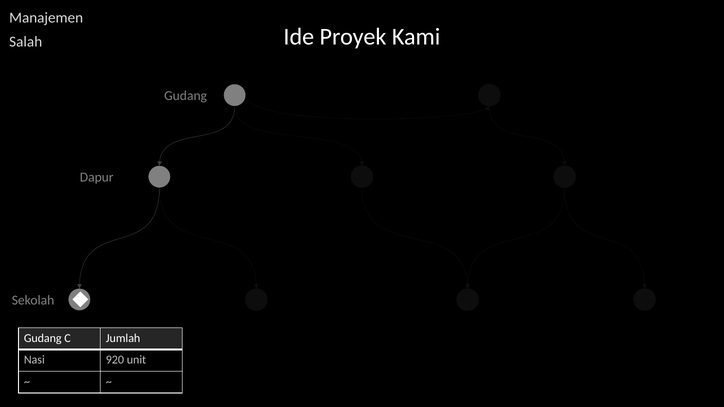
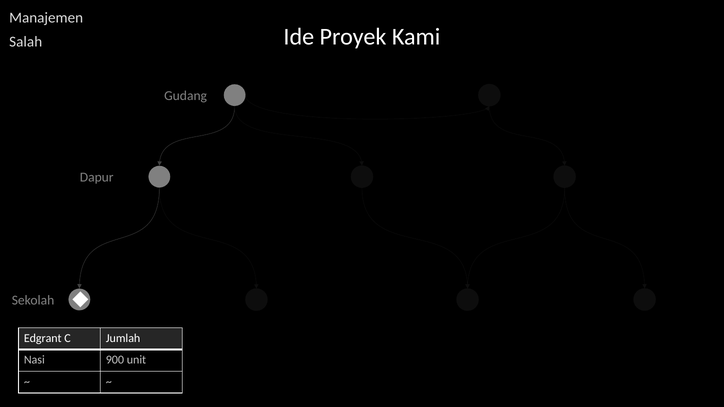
Gudang: Gudang -> Edgrant (43, 338)
920: 920 -> 900 (115, 360)
